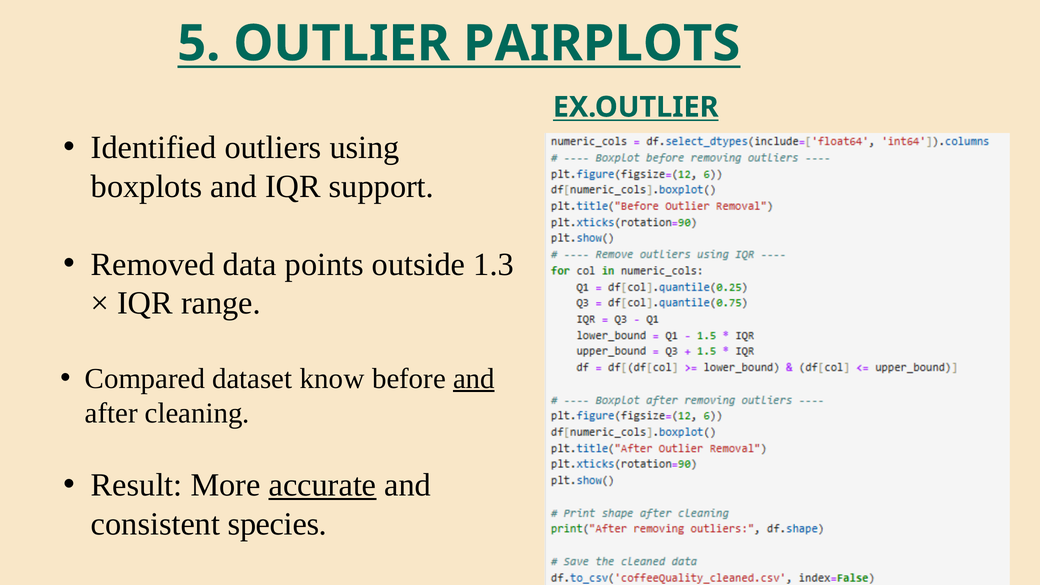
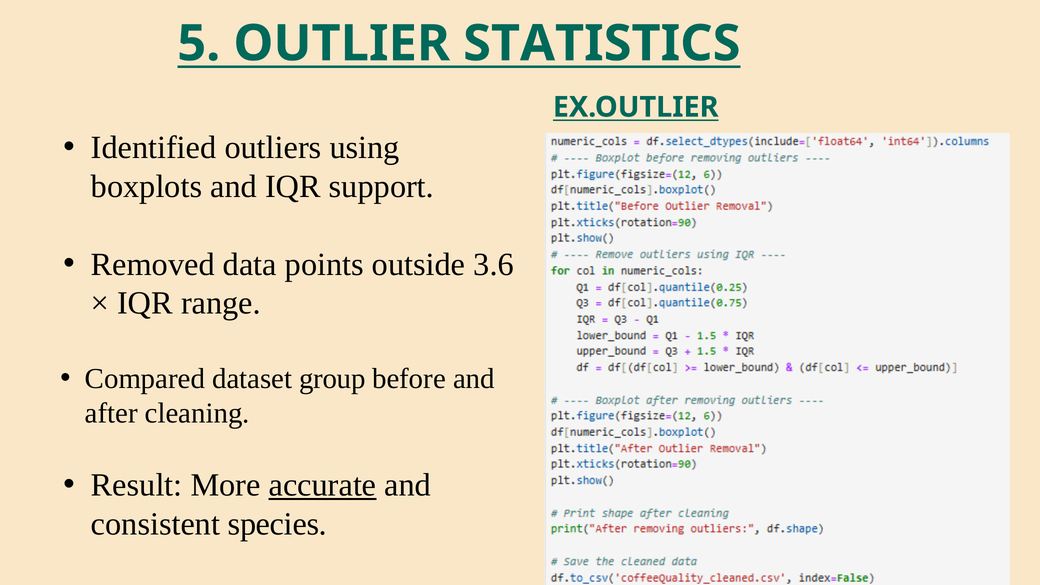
PAIRPLOTS: PAIRPLOTS -> STATISTICS (602, 44)
1.3: 1.3 -> 3.6 (494, 264)
know: know -> group (332, 379)
and underline: present -> none (474, 379)
